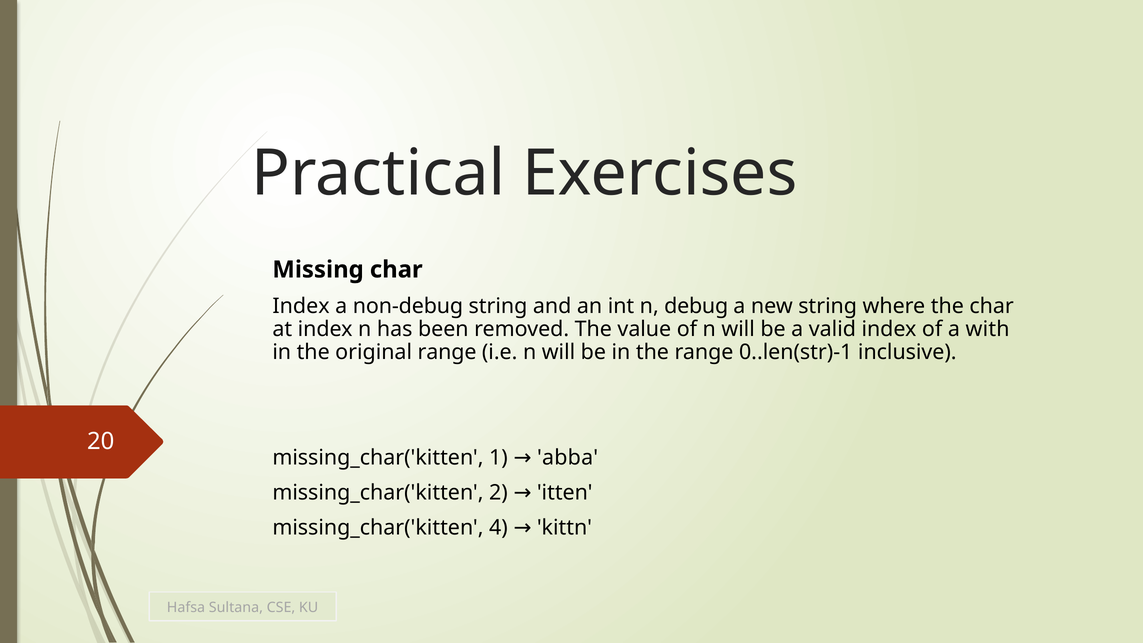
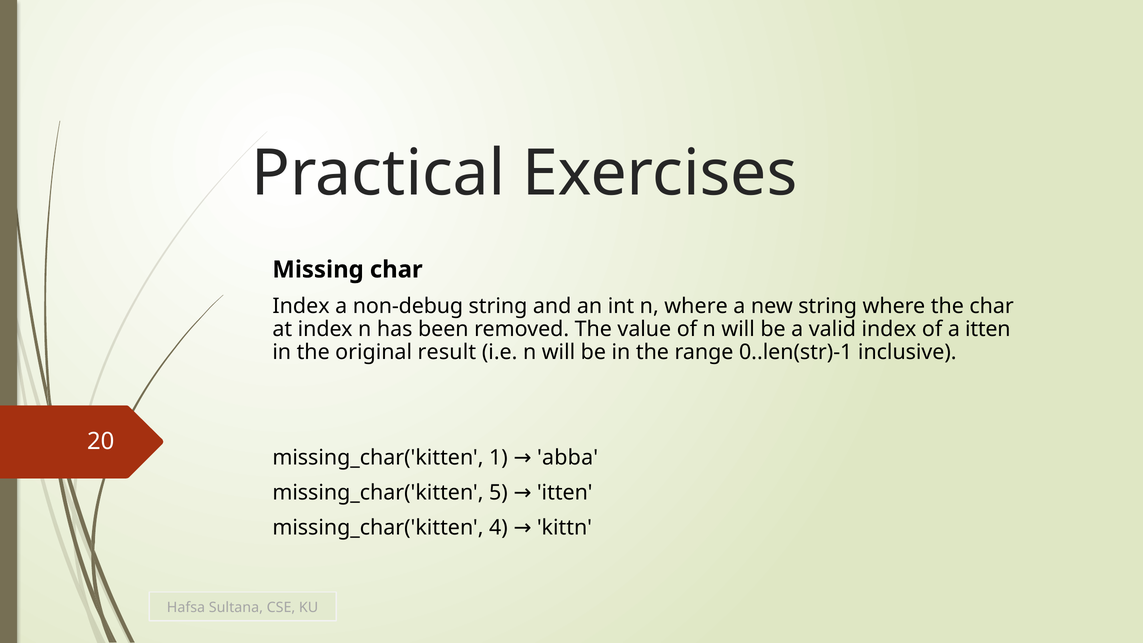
n debug: debug -> where (696, 306)
a with: with -> itten (988, 329)
original range: range -> result (447, 352)
2: 2 -> 5 (498, 492)
